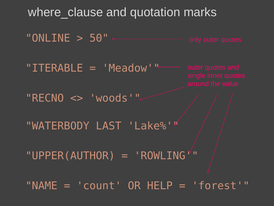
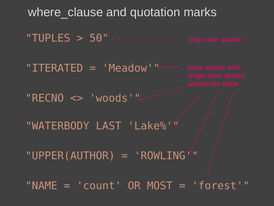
ONLINE: ONLINE -> TUPLES (48, 38)
ITERABLE: ITERABLE -> ITERATED (54, 68)
HELP: HELP -> MOST (160, 185)
